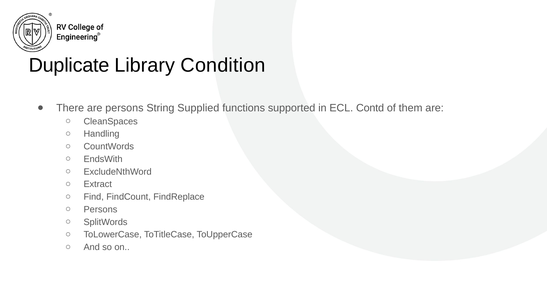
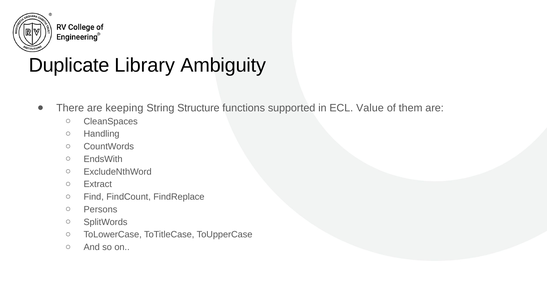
Condition: Condition -> Ambiguity (223, 65)
are persons: persons -> keeping (124, 108)
Supplied: Supplied -> Structure (198, 108)
Contd: Contd -> Value (370, 108)
